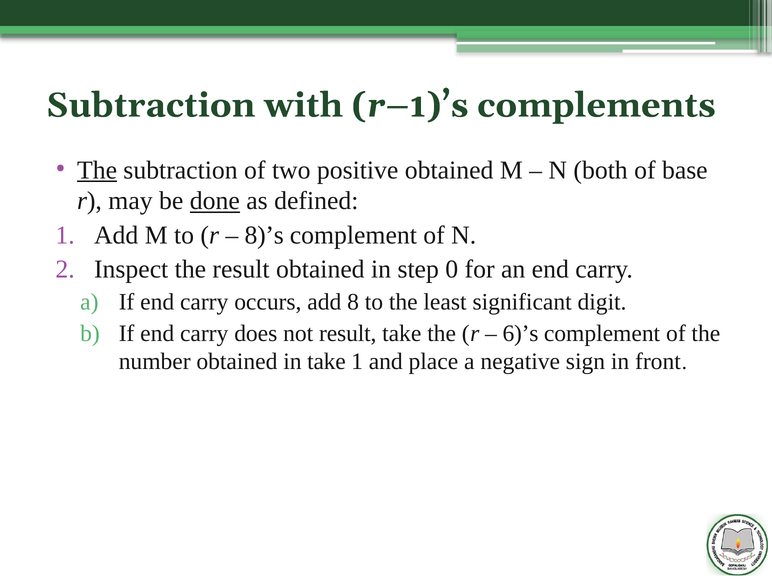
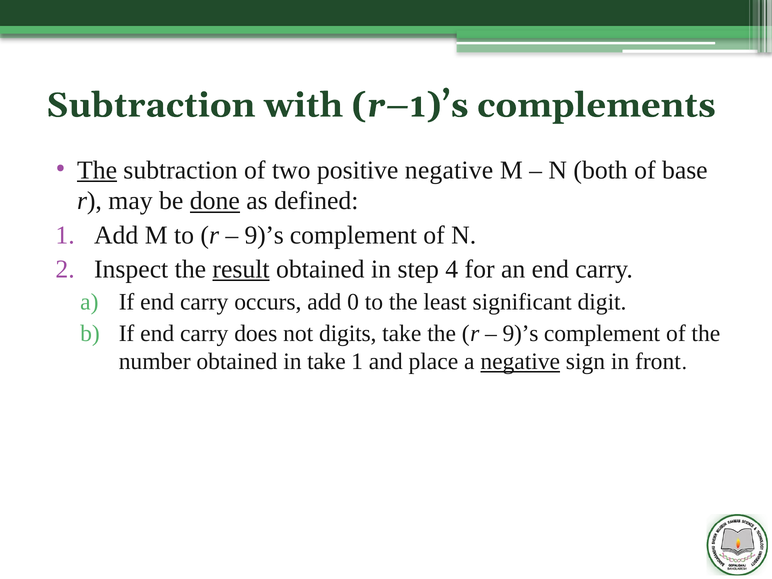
positive obtained: obtained -> negative (449, 170)
8)’s: 8)’s -> 9)’s (264, 235)
result underline: none -> present (241, 269)
0: 0 -> 4 (452, 269)
8: 8 -> 0 (353, 302)
not result: result -> digits (348, 333)
6)’s: 6)’s -> 9)’s (521, 333)
negative underline: none -> present (520, 362)
